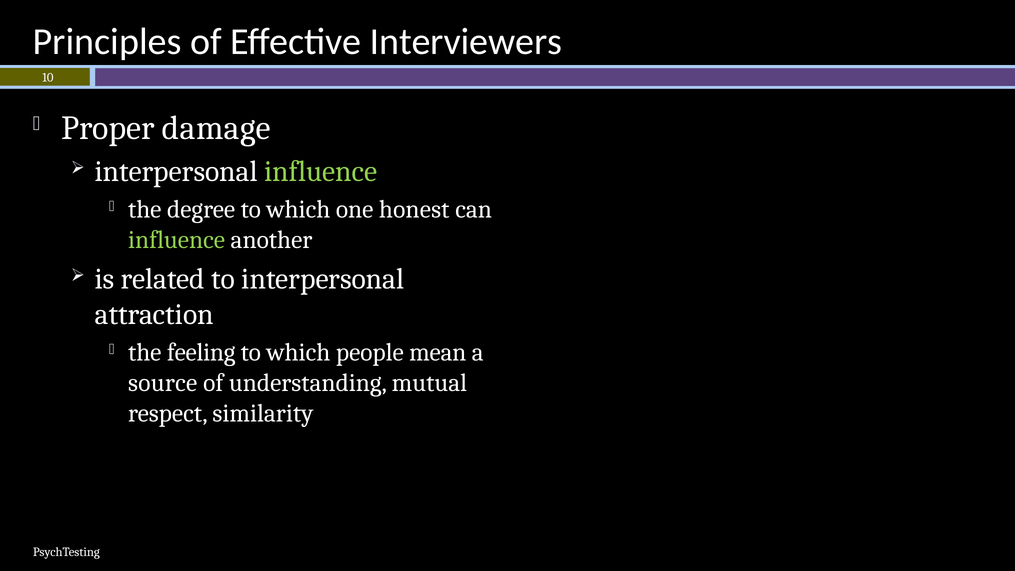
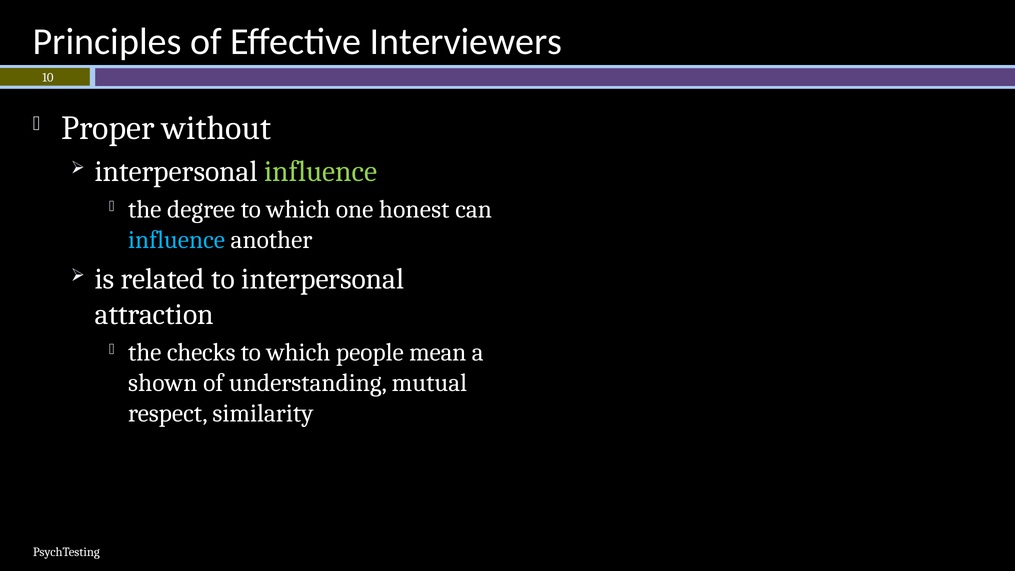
damage: damage -> without (217, 128)
influence colour: light green -> light blue (177, 240)
feeling: feeling -> checks (201, 352)
source: source -> shown (163, 383)
